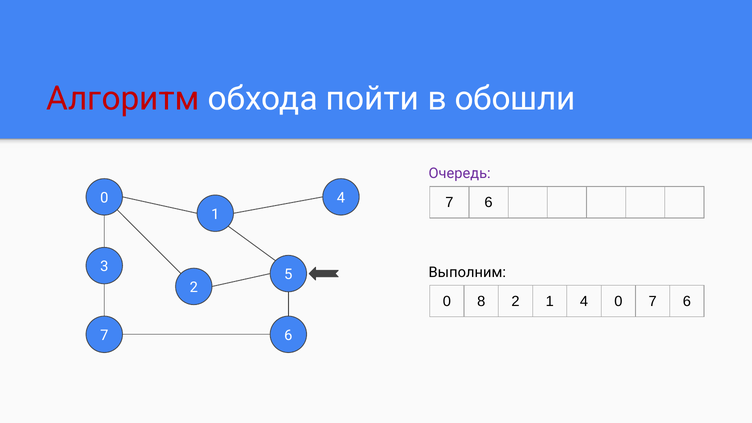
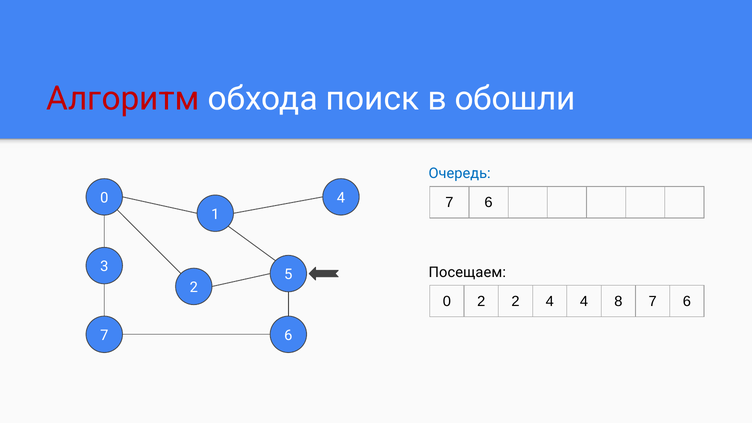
пойти: пойти -> поиск (373, 99)
Очередь colour: purple -> blue (460, 173)
Выполним: Выполним -> Посещаем (467, 272)
0 8: 8 -> 2 (481, 301)
2 1: 1 -> 4 (550, 301)
4 0: 0 -> 8 (618, 301)
